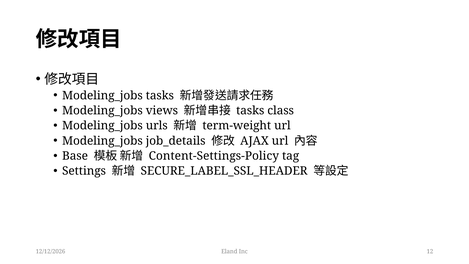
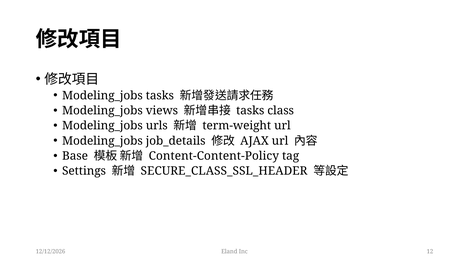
Content-Settings-Policy: Content-Settings-Policy -> Content-Content-Policy (214, 156)
SECURE_LABEL_SSL_HEADER: SECURE_LABEL_SSL_HEADER -> SECURE_CLASS_SSL_HEADER (224, 171)
